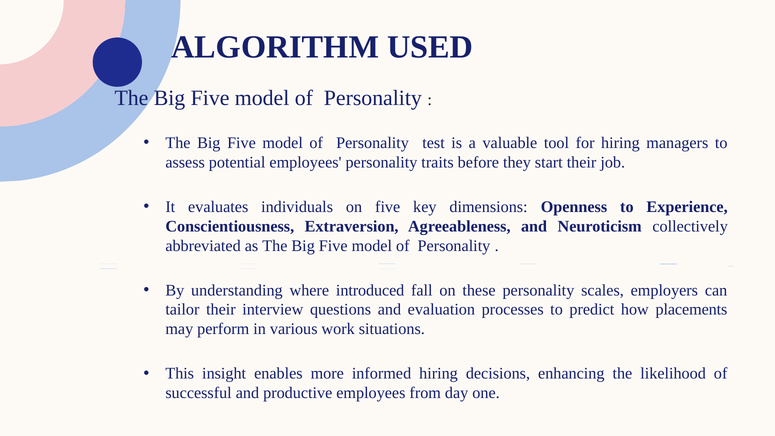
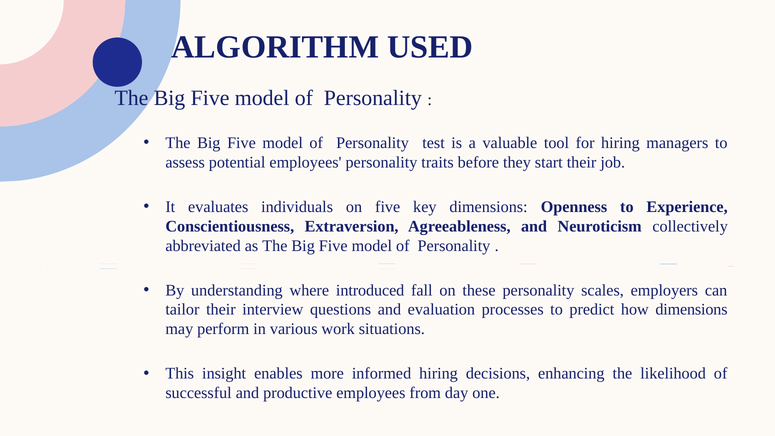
how placements: placements -> dimensions (691, 310)
